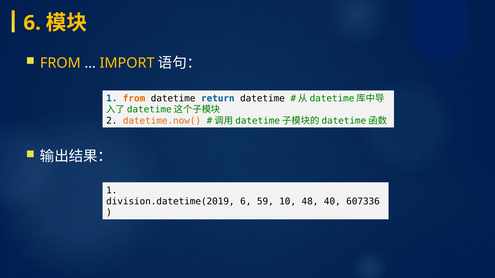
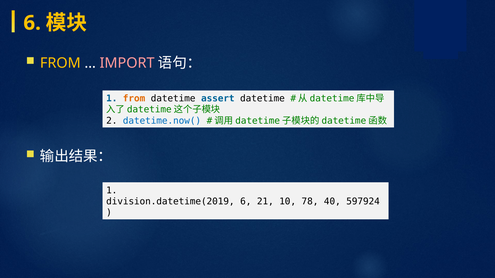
IMPORT colour: yellow -> pink (127, 63)
return: return -> assert (218, 99)
datetime.now( colour: orange -> blue (162, 121)
59: 59 -> 21 (265, 202)
48: 48 -> 78 (310, 202)
607336: 607336 -> 597924 (363, 202)
